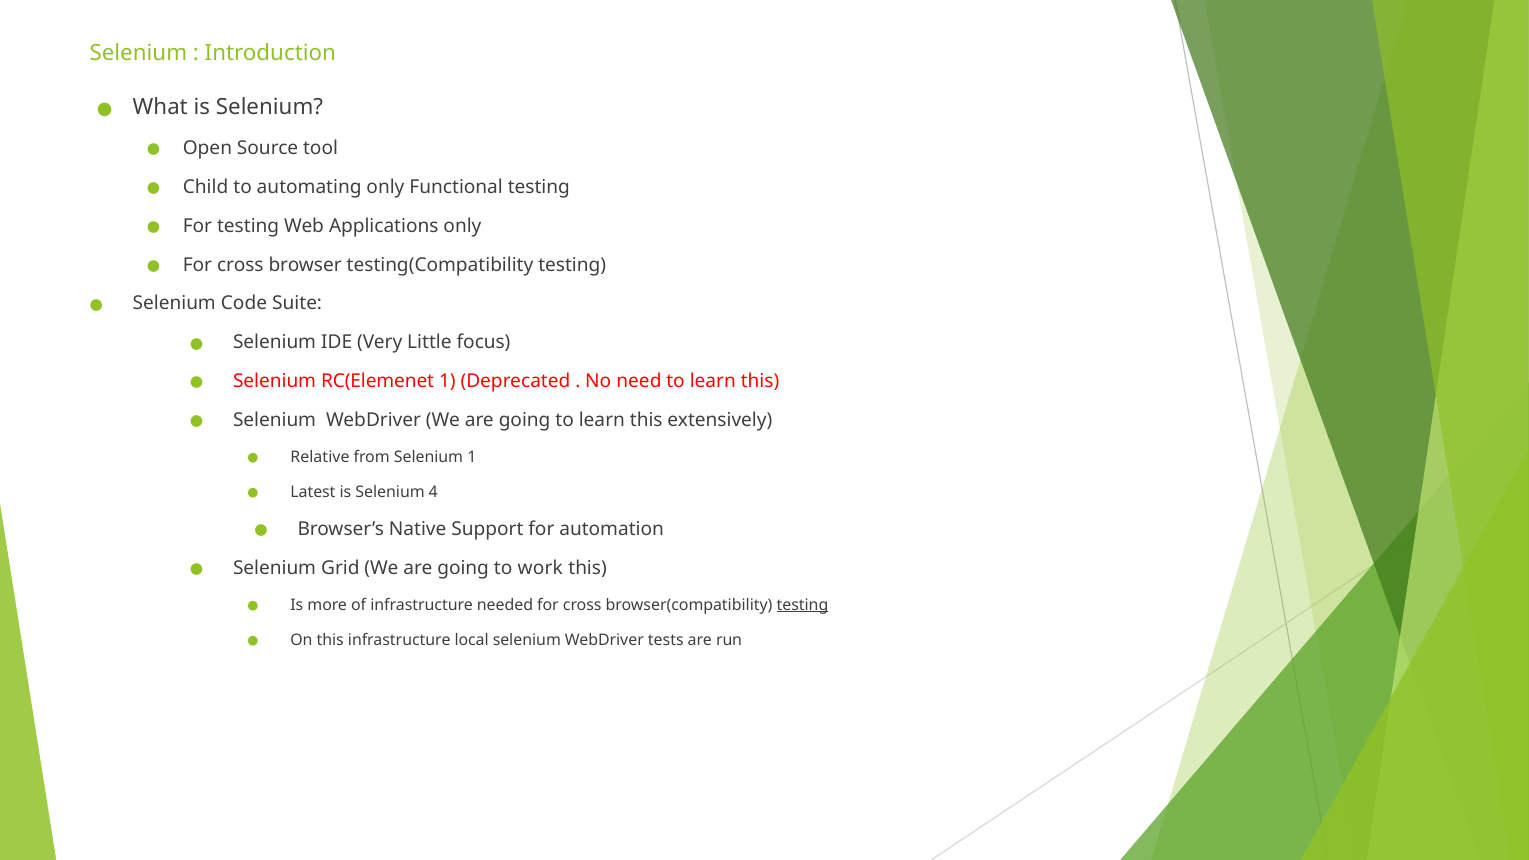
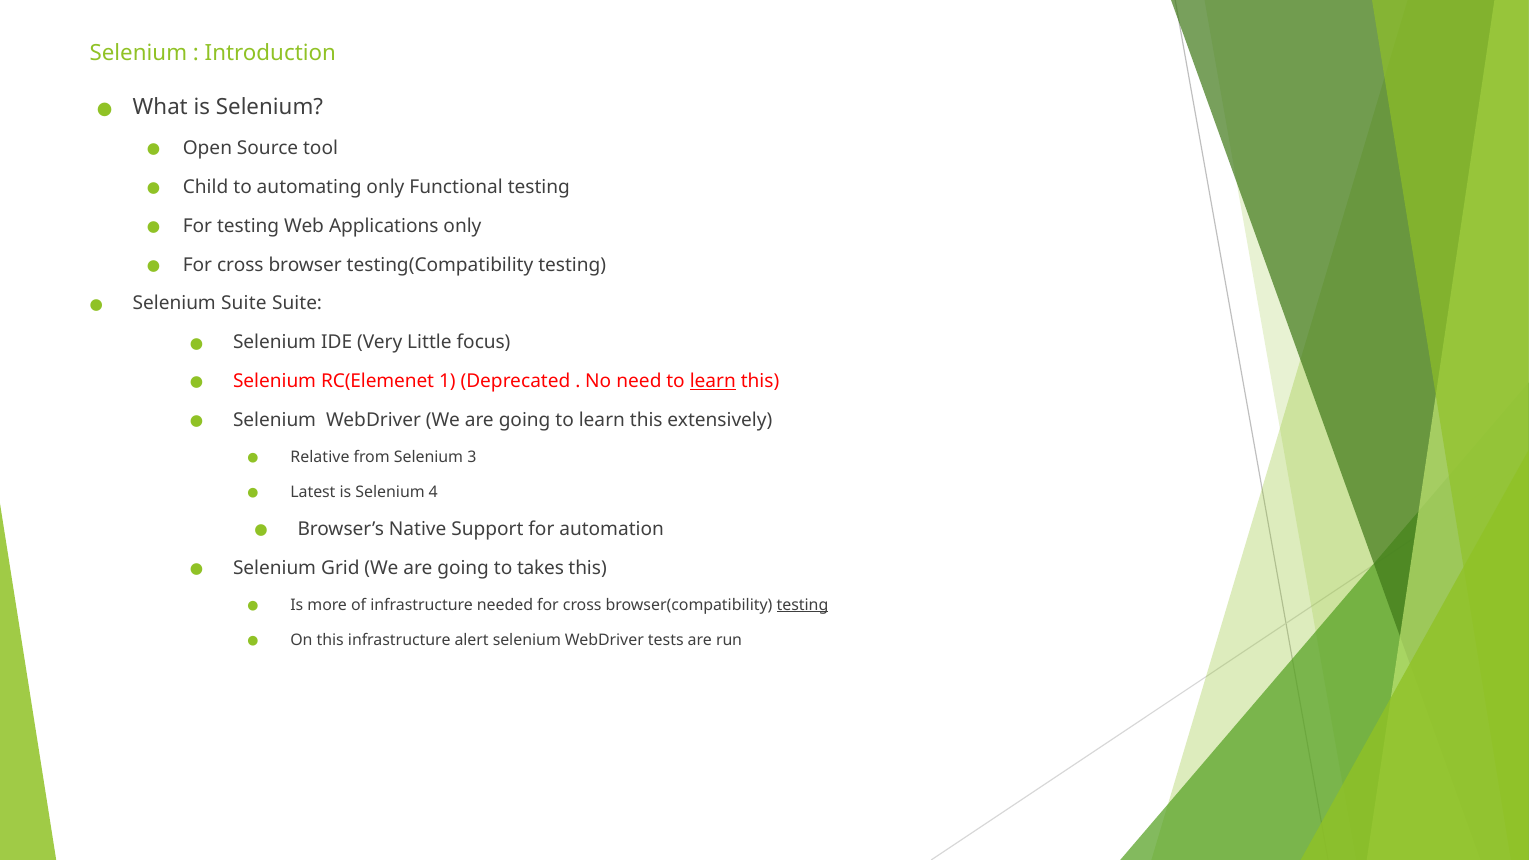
Selenium Code: Code -> Suite (244, 304)
learn underline: none -> present (713, 381)
Selenium 1: 1 -> 3 (472, 457)
work: work -> takes (540, 568)
local: local -> alert (472, 640)
